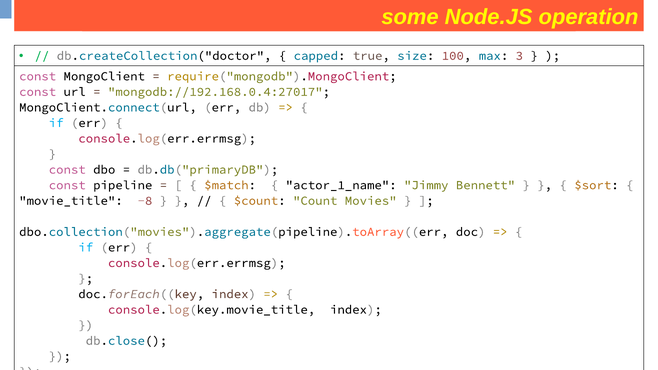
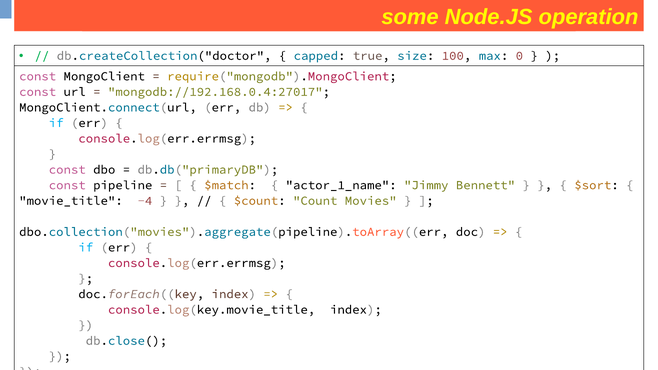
3: 3 -> 0 (519, 56)
-8: -8 -> -4 (145, 201)
